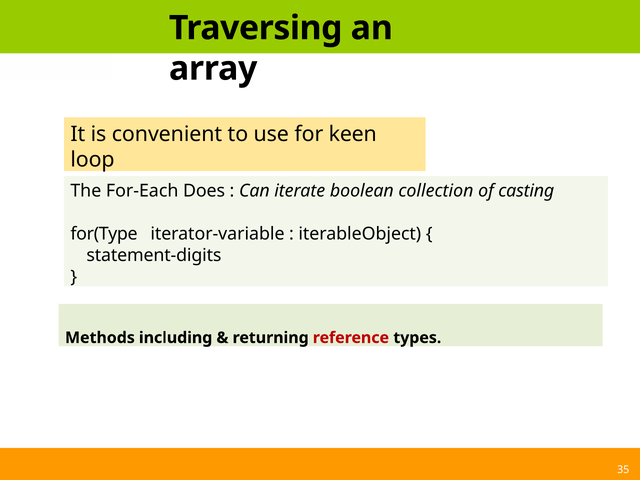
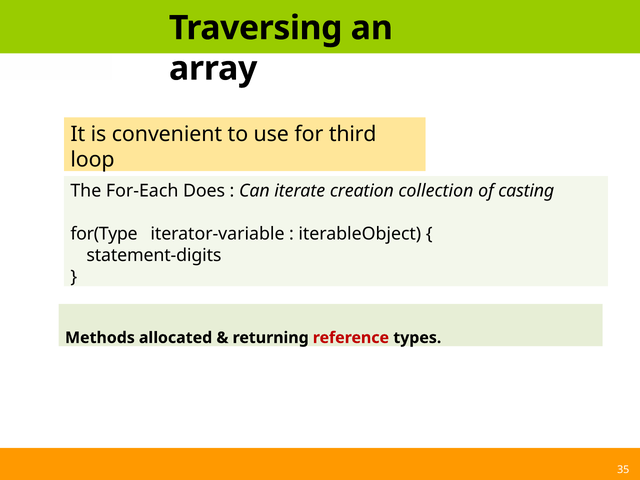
keen: keen -> third (353, 134)
boolean: boolean -> creation (362, 191)
including: including -> allocated (176, 338)
